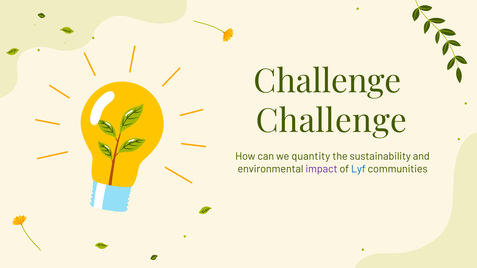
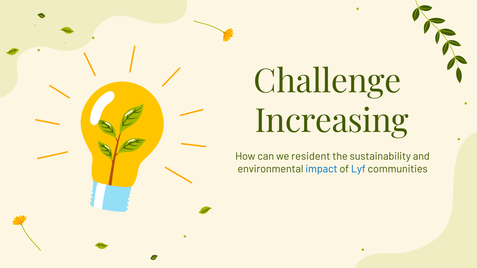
Challenge: Challenge -> Increasing (332, 122)
quantity: quantity -> resident (311, 157)
impact colour: purple -> blue (321, 169)
